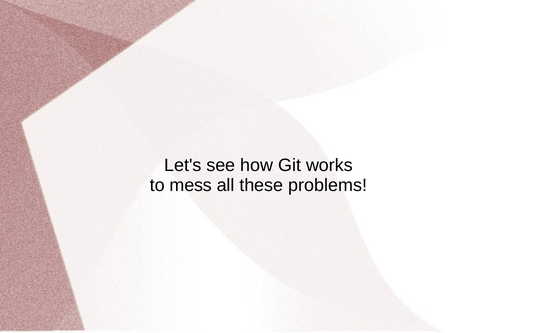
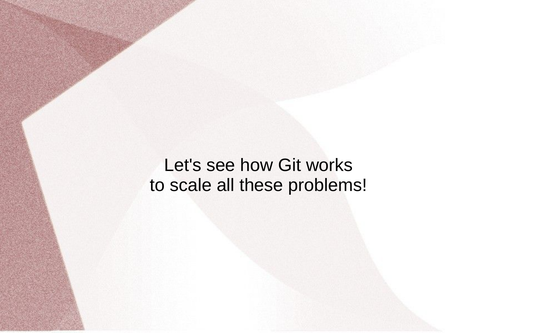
mess: mess -> scale (191, 186)
